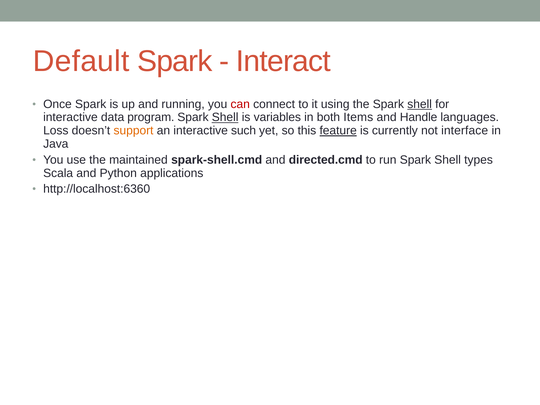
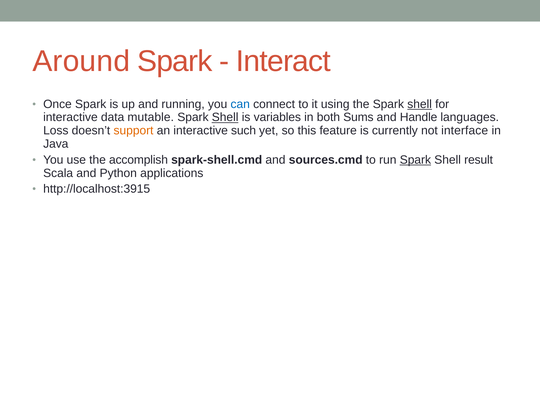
Default: Default -> Around (81, 61)
can colour: red -> blue (240, 104)
program: program -> mutable (151, 117)
Items: Items -> Sums (358, 117)
feature underline: present -> none (338, 131)
maintained: maintained -> accomplish (139, 160)
directed.cmd: directed.cmd -> sources.cmd (326, 160)
Spark underline: none -> present (415, 160)
types: types -> result (479, 160)
http://localhost:6360: http://localhost:6360 -> http://localhost:3915 (97, 189)
